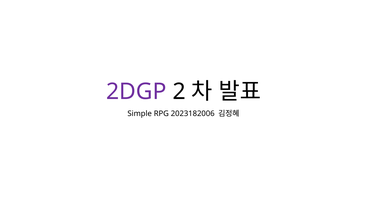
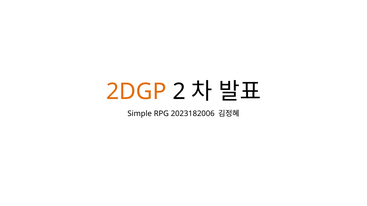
2DGP colour: purple -> orange (136, 92)
